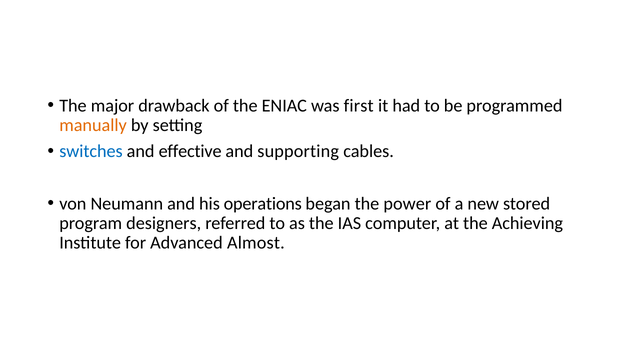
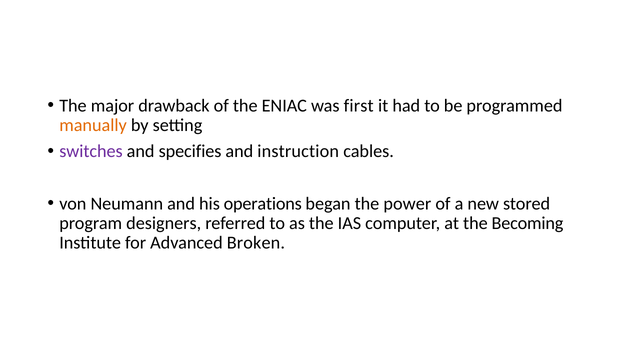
switches colour: blue -> purple (91, 151)
effective: effective -> specifies (190, 151)
supporting: supporting -> instruction (298, 151)
Achieving: Achieving -> Becoming (527, 223)
Almost: Almost -> Broken (256, 243)
